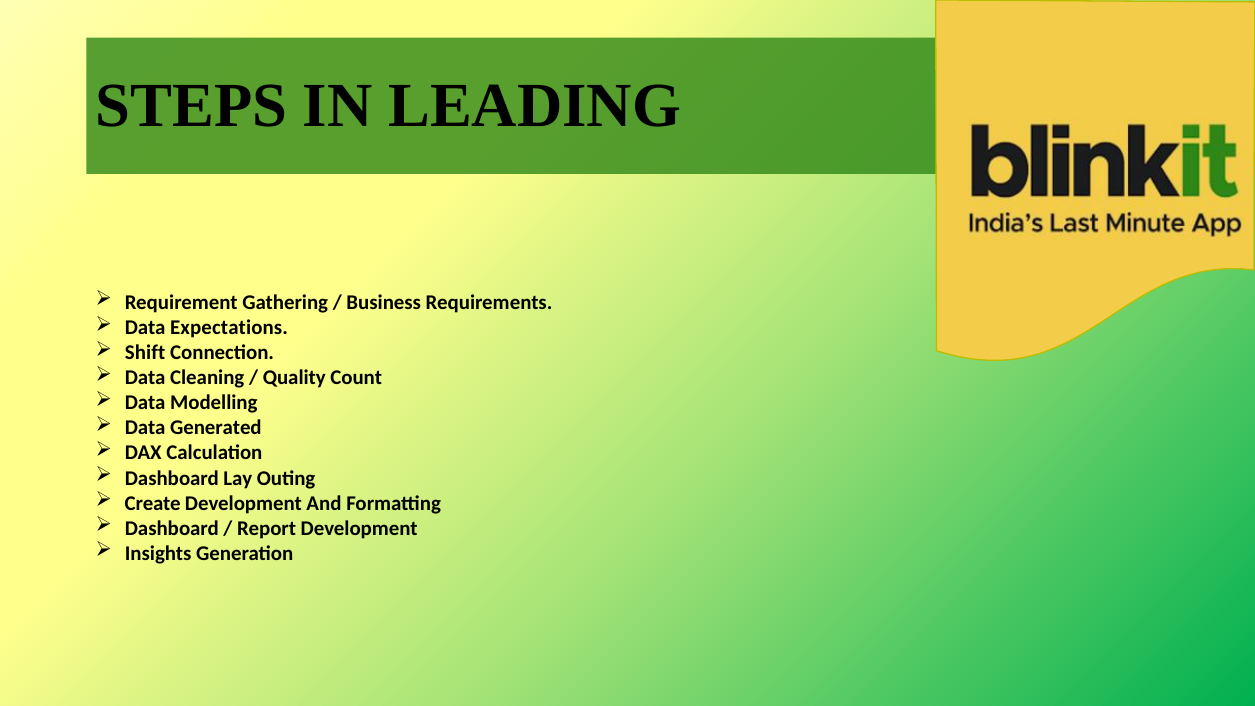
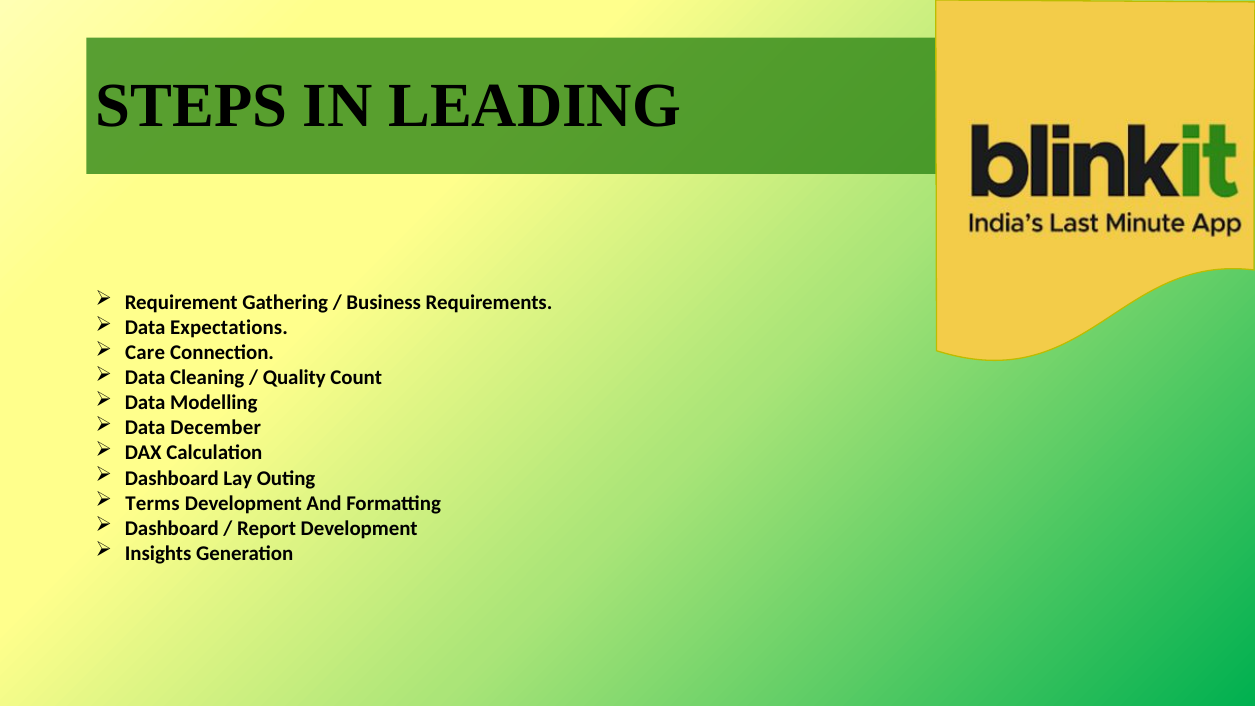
Shift: Shift -> Care (145, 353)
Generated: Generated -> December (216, 428)
Create: Create -> Terms (153, 503)
